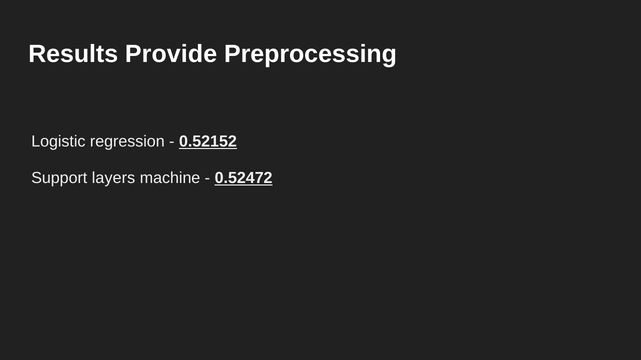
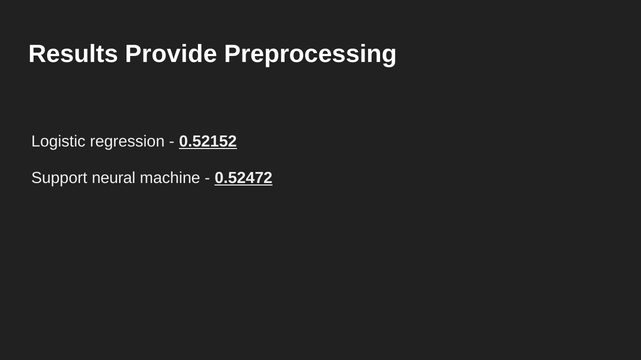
layers: layers -> neural (114, 178)
